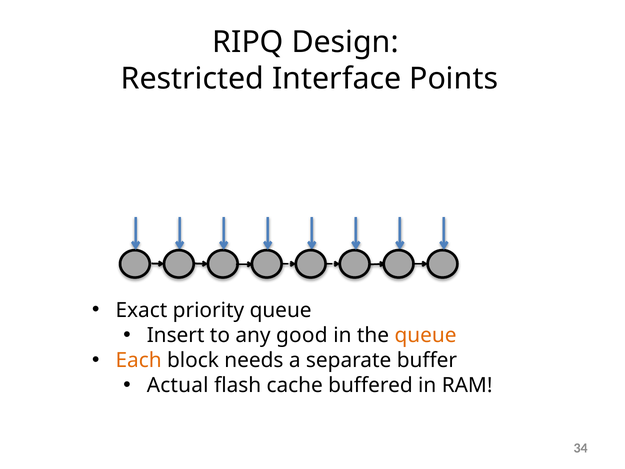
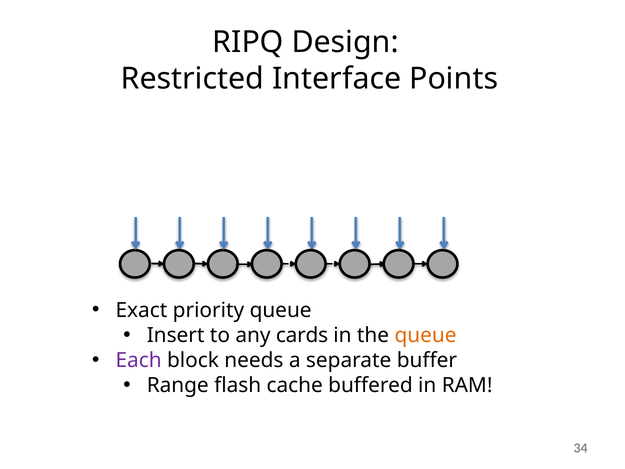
good: good -> cards (302, 335)
Each colour: orange -> purple (139, 360)
Actual: Actual -> Range (178, 385)
